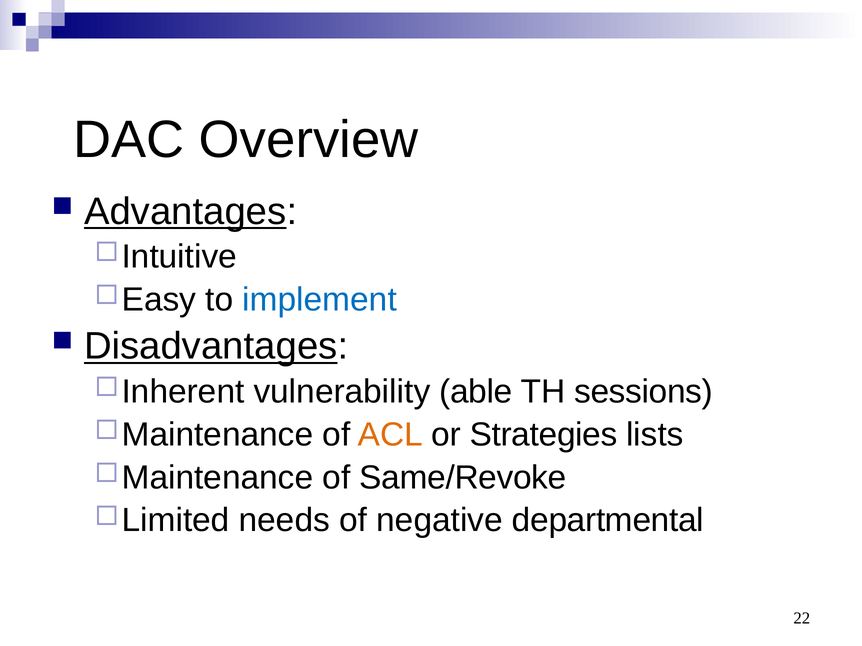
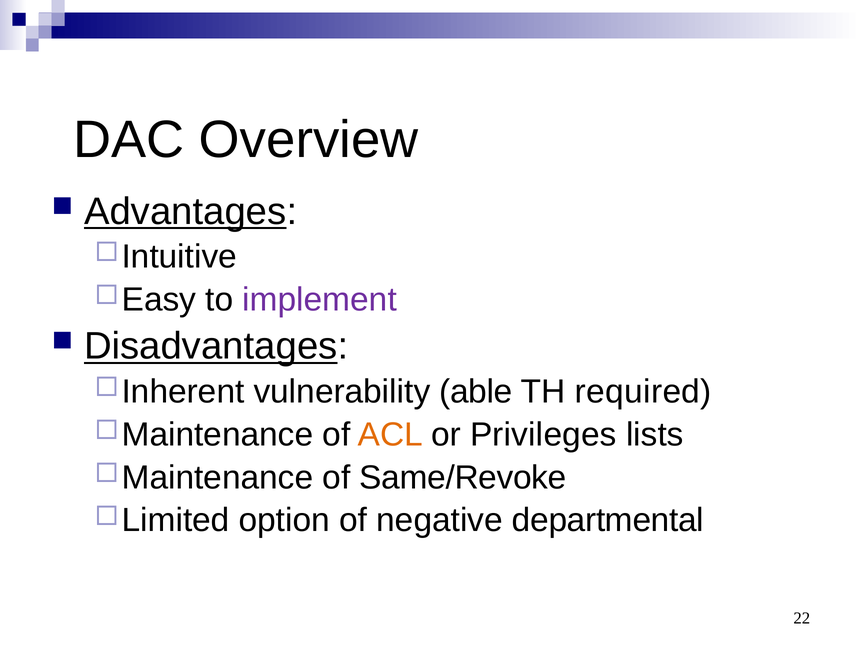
implement colour: blue -> purple (320, 300)
sessions: sessions -> required (643, 392)
Strategies: Strategies -> Privileges (543, 435)
needs: needs -> option (284, 521)
